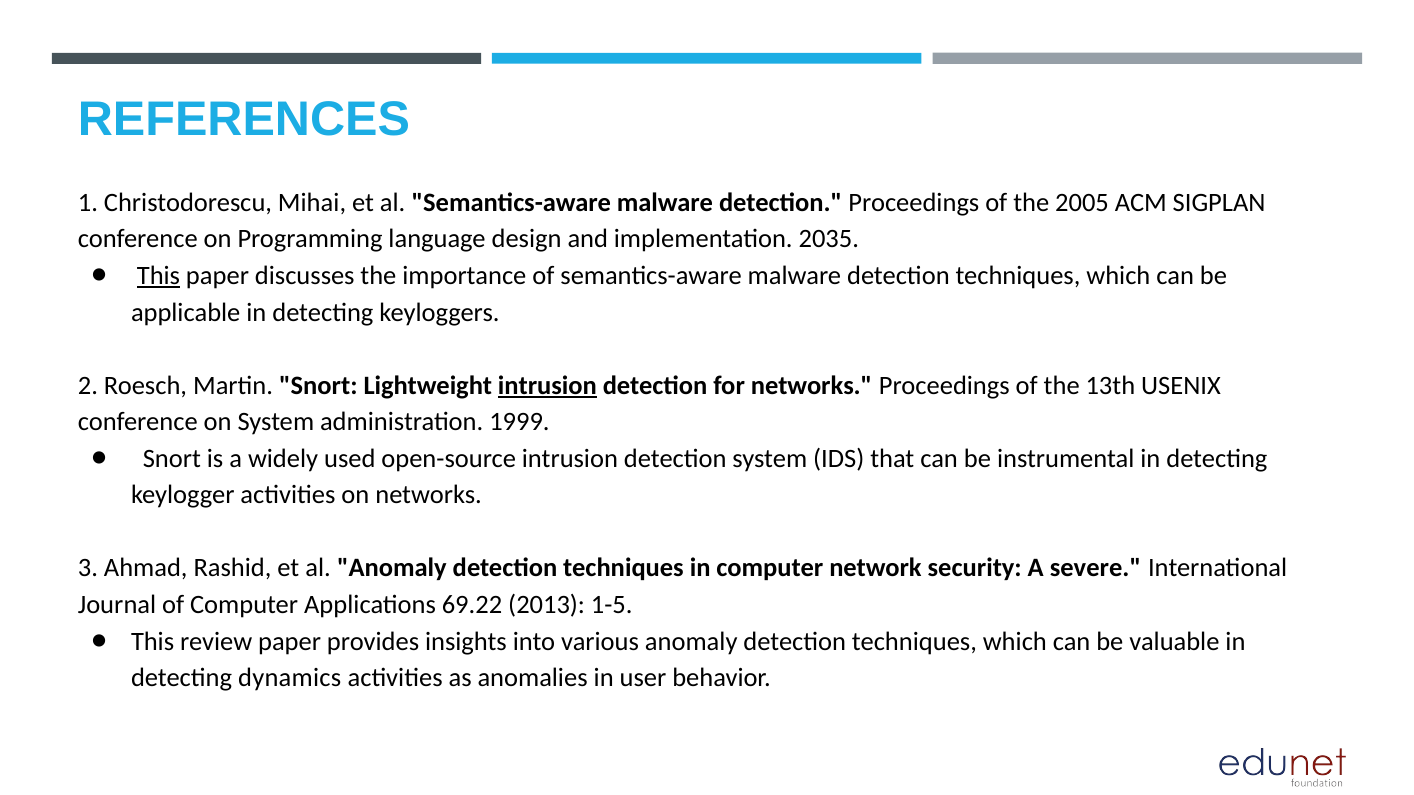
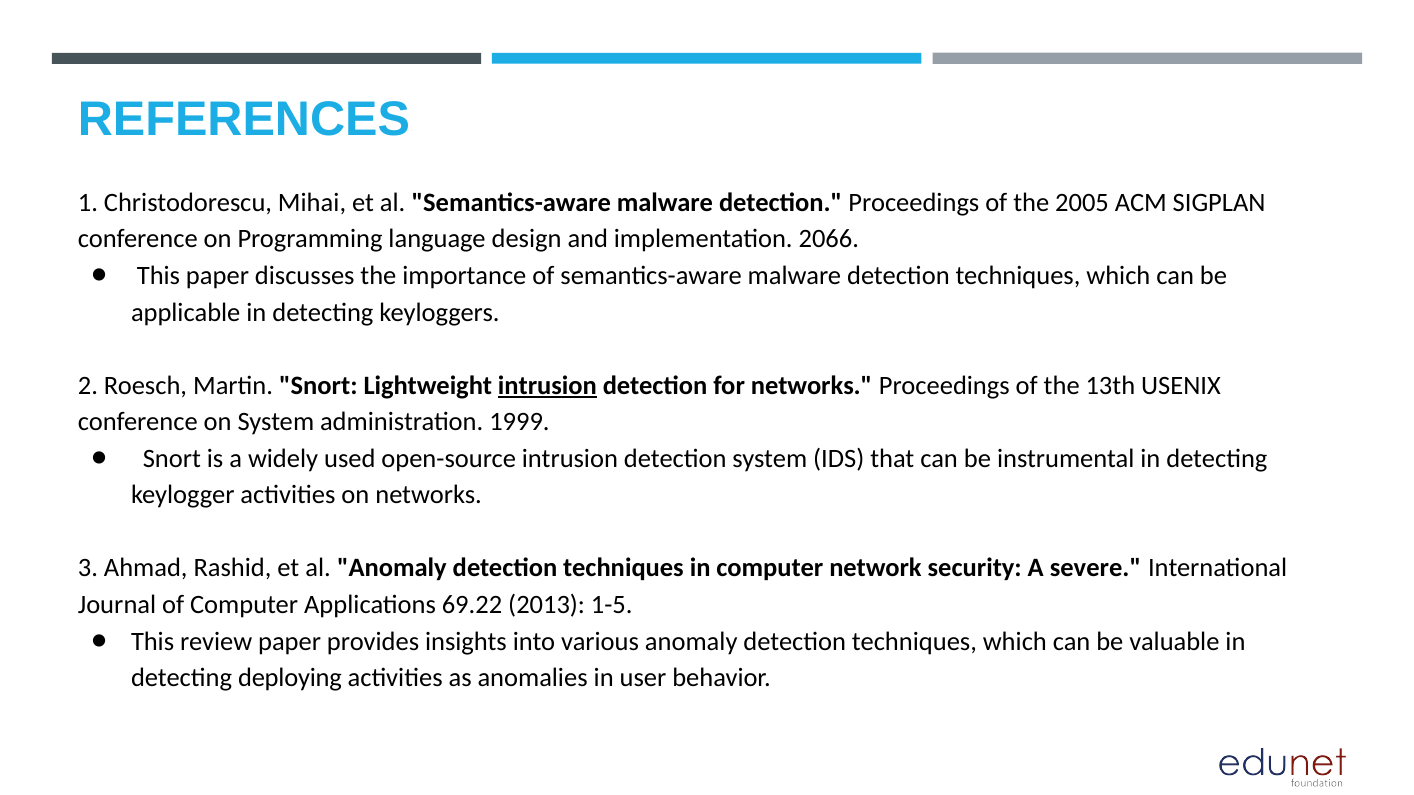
2035: 2035 -> 2066 (829, 239)
This underline: present -> none (158, 276)
dynamics: dynamics -> deploying (290, 678)
